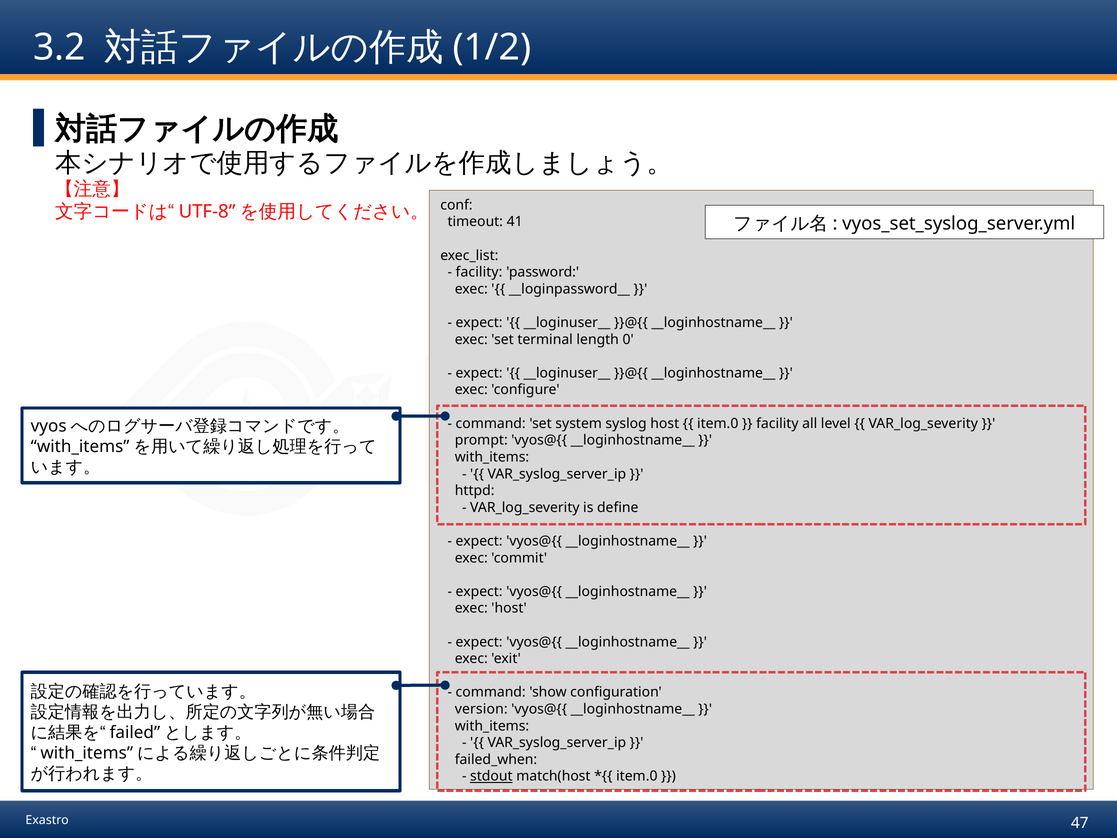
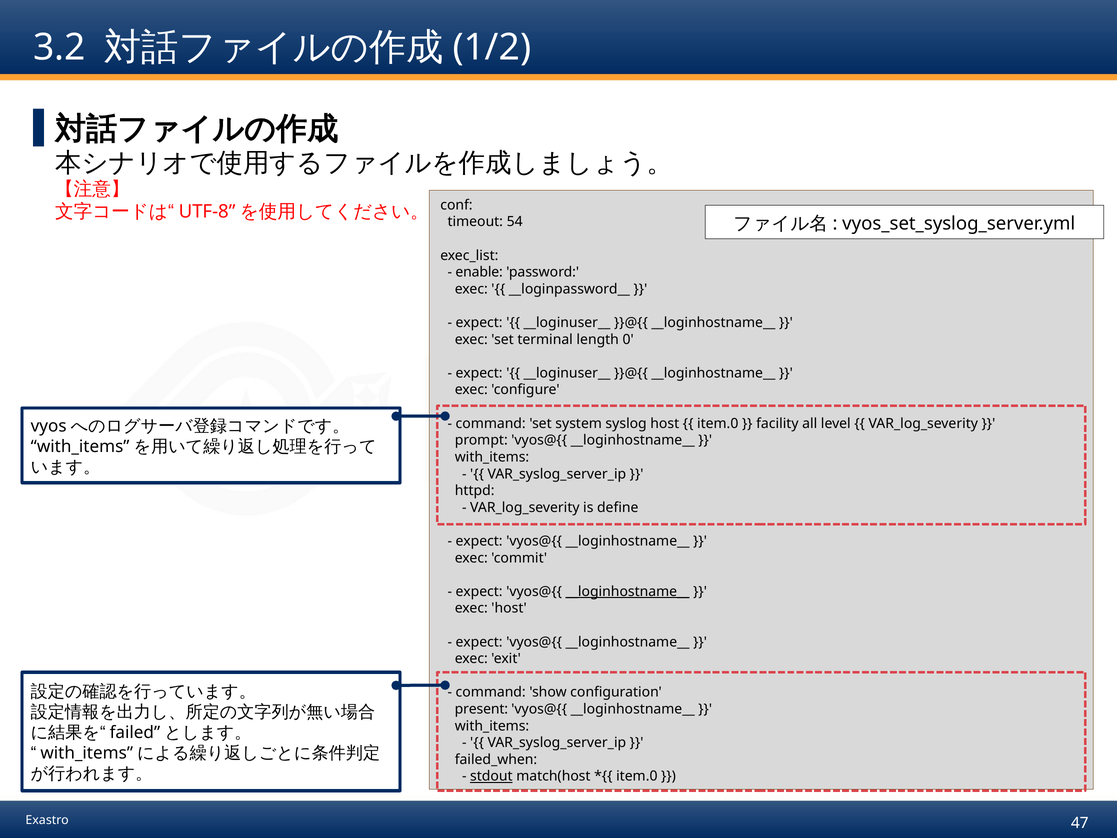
41: 41 -> 54 (515, 222)
facility: facility -> enable (479, 272)
__loginhostname__ underline: none -> present (628, 591)
version: version -> present (481, 709)
